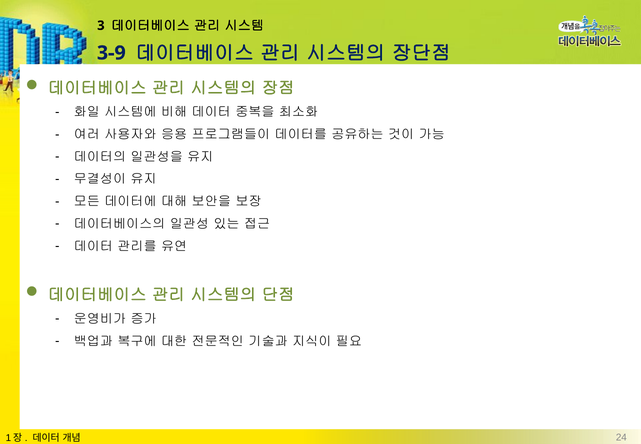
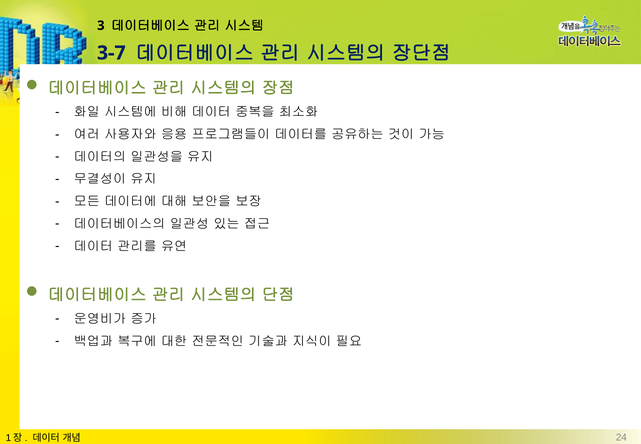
3-9: 3-9 -> 3-7 (111, 53)
